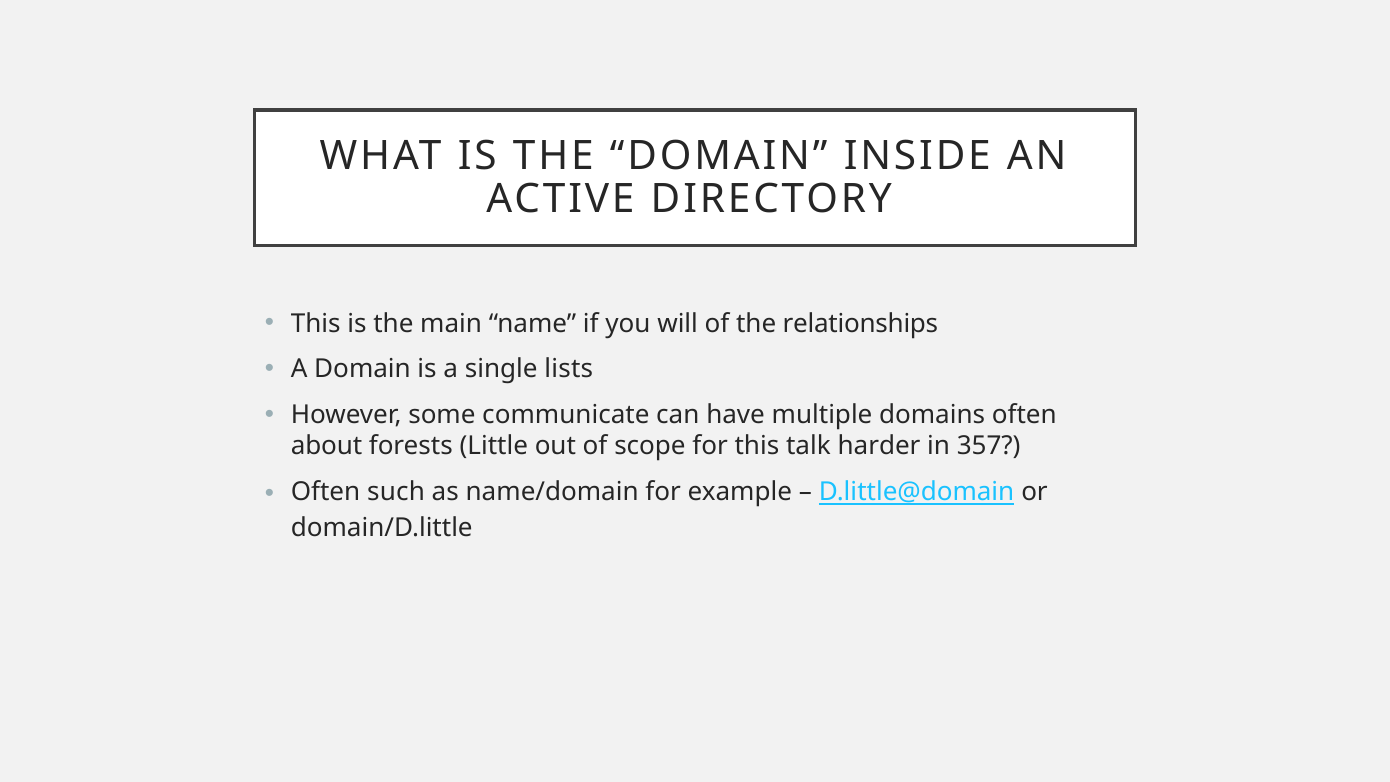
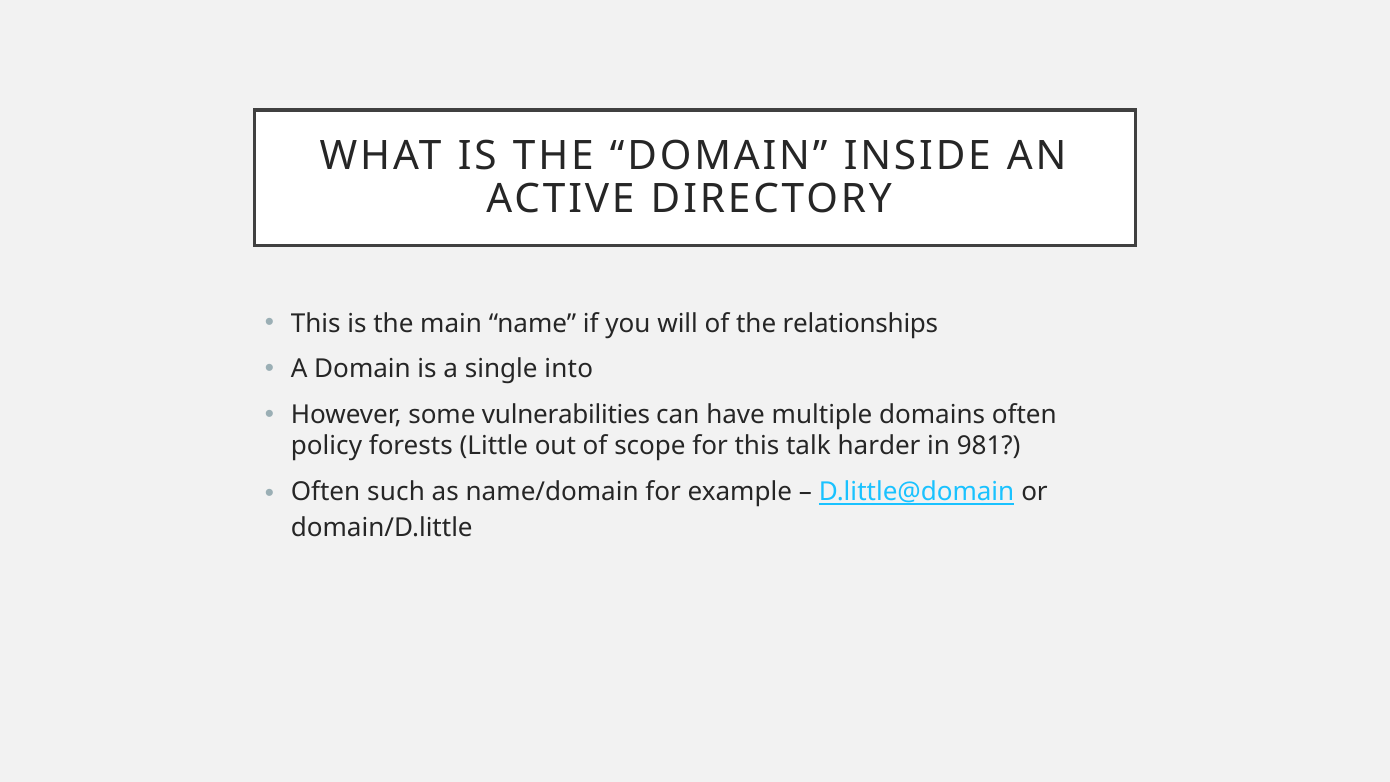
lists: lists -> into (569, 369)
communicate: communicate -> vulnerabilities (566, 415)
about: about -> policy (326, 446)
357: 357 -> 981 (989, 446)
